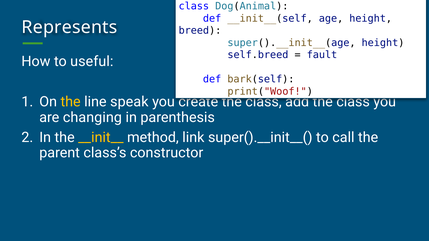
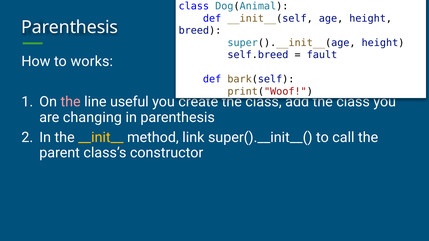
Represents: Represents -> Parenthesis (70, 27)
useful: useful -> works (92, 62)
the colour: yellow -> pink (71, 102)
speak: speak -> useful (129, 102)
